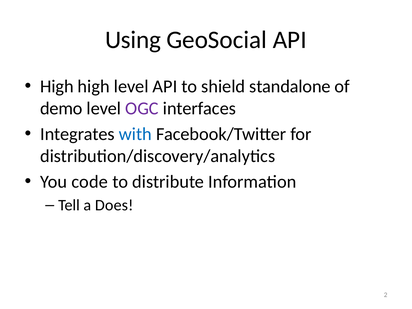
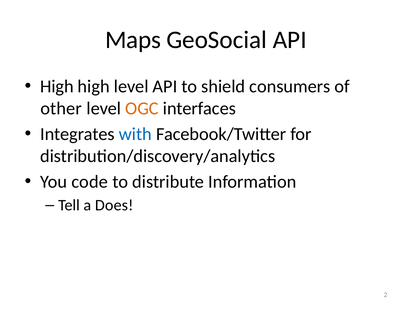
Using: Using -> Maps (133, 40)
standalone: standalone -> consumers (290, 86)
demo: demo -> other (61, 108)
OGC colour: purple -> orange (142, 108)
